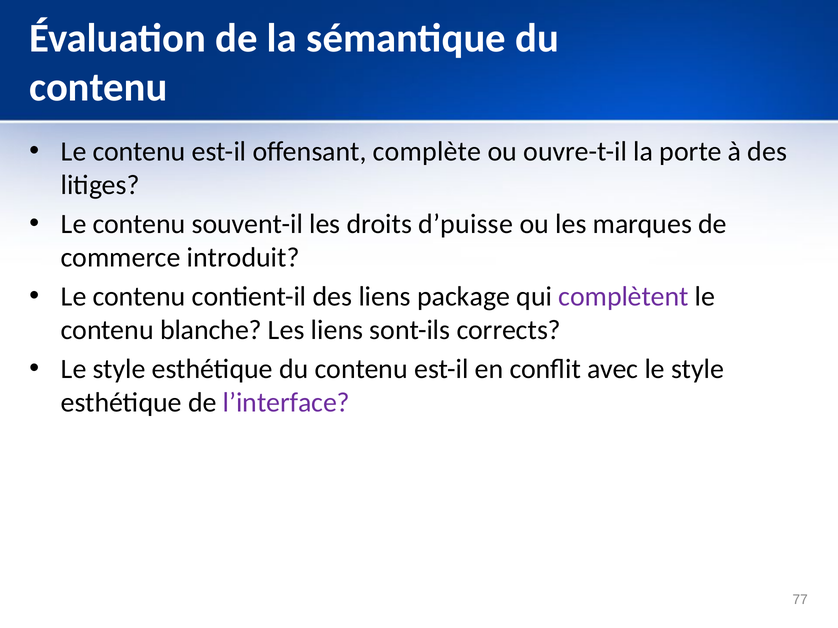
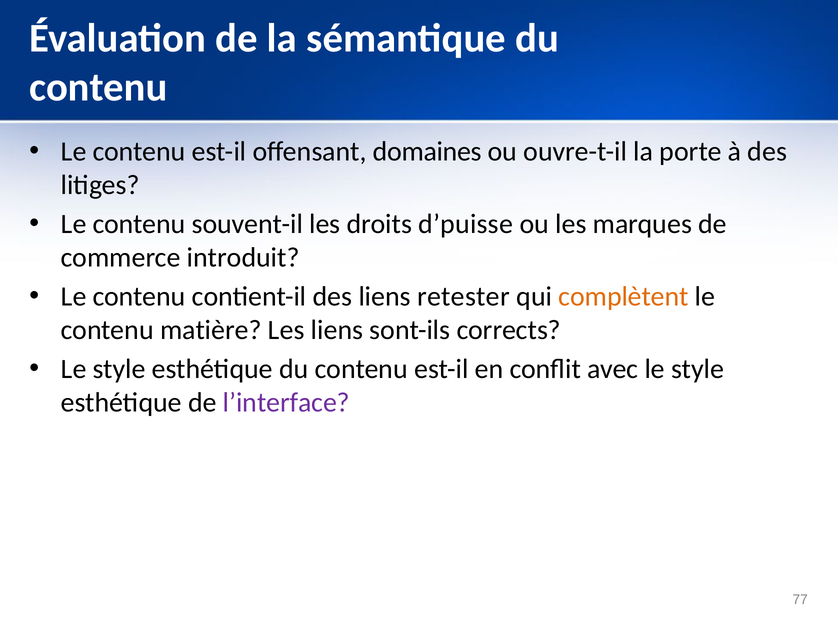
complète: complète -> domaines (427, 152)
package: package -> retester (463, 297)
complètent colour: purple -> orange (624, 297)
blanche: blanche -> matière (211, 330)
